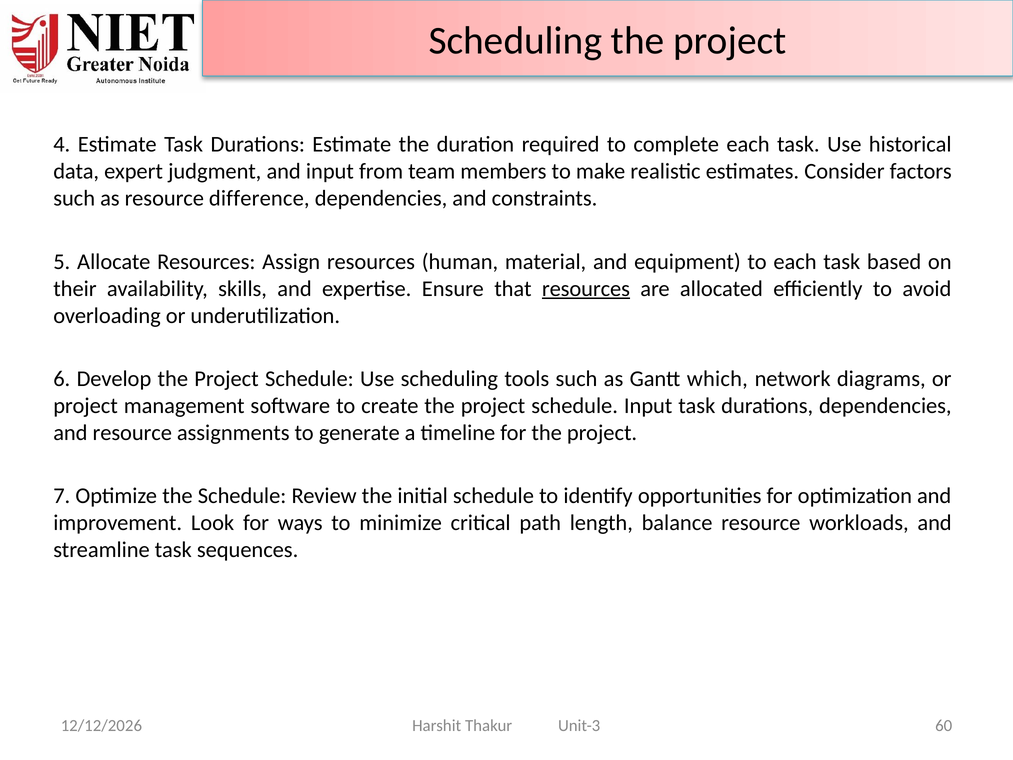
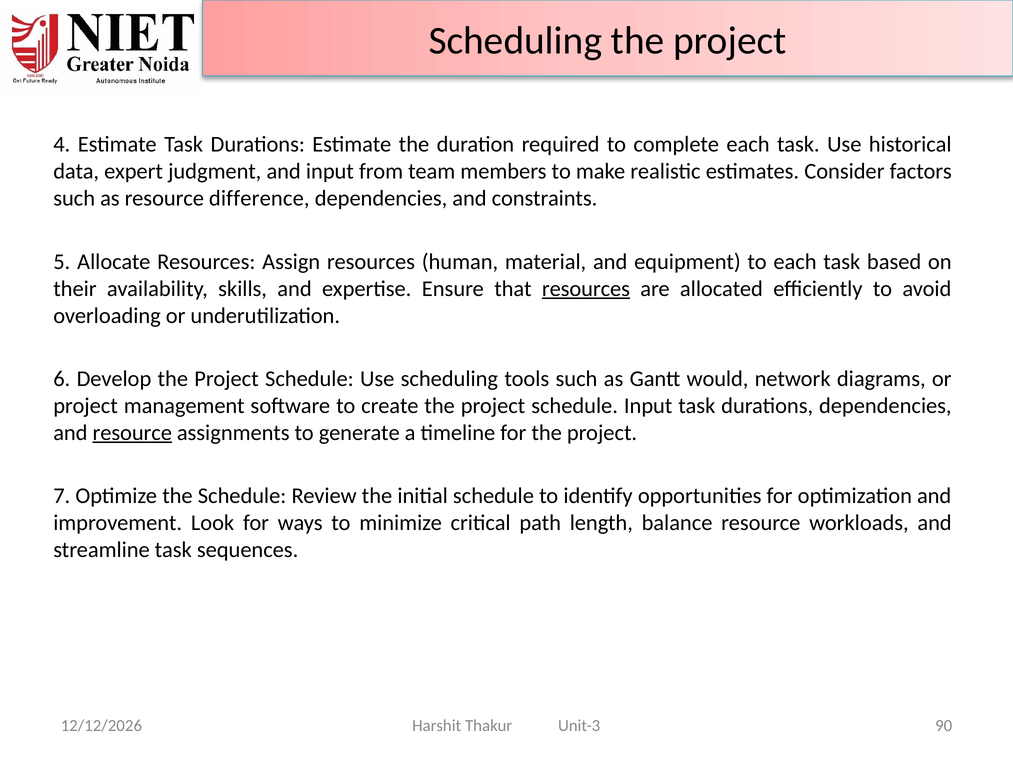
which: which -> would (717, 379)
resource underline: none -> present (132, 433)
60: 60 -> 90 (944, 725)
